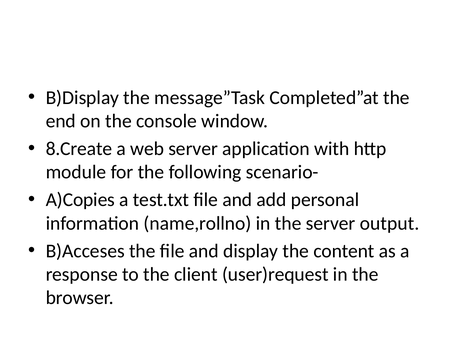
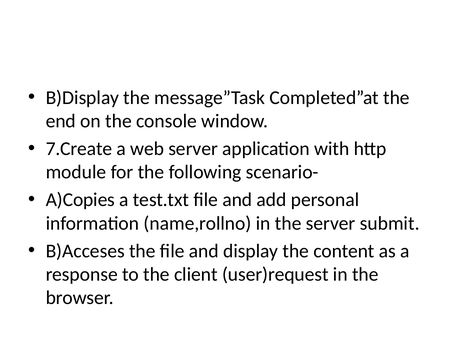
8.Create: 8.Create -> 7.Create (79, 149)
output: output -> submit (390, 223)
